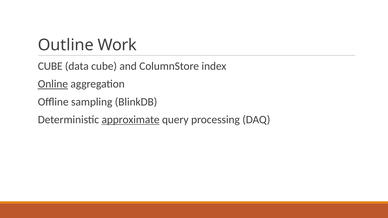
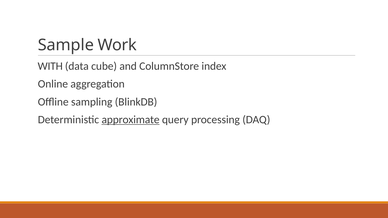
Outline: Outline -> Sample (66, 45)
CUBE: CUBE -> WITH (50, 66)
Online underline: present -> none (53, 84)
